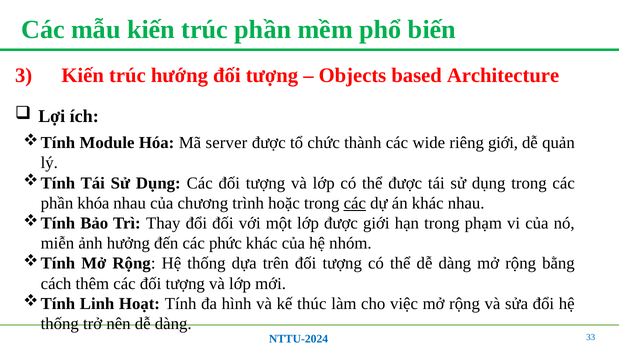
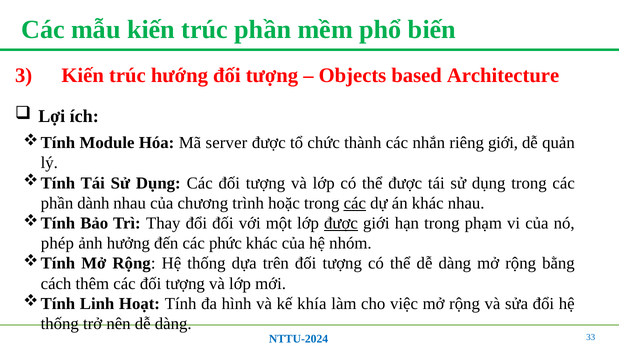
wide: wide -> nhắn (429, 143)
khóa: khóa -> dành (93, 203)
được underline: none -> present (341, 223)
miễn: miễn -> phép (57, 243)
thúc: thúc -> khía (312, 304)
